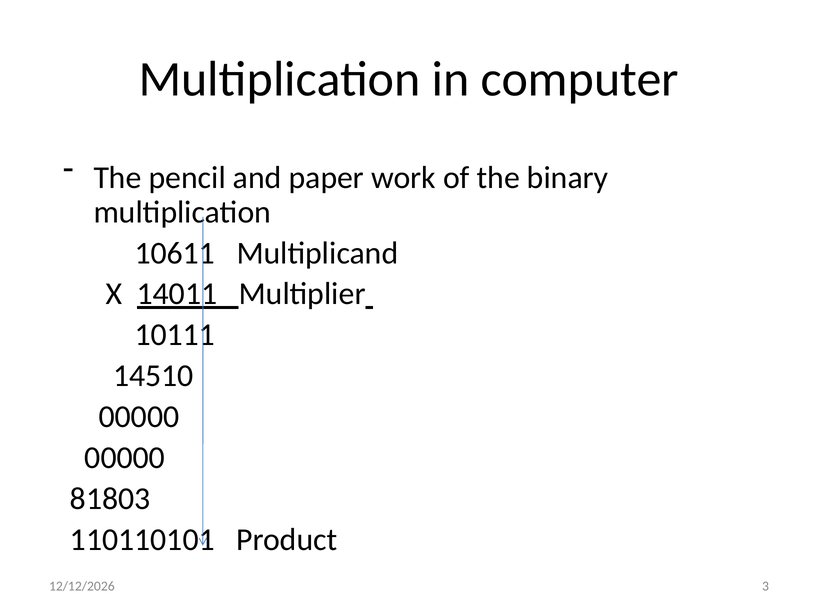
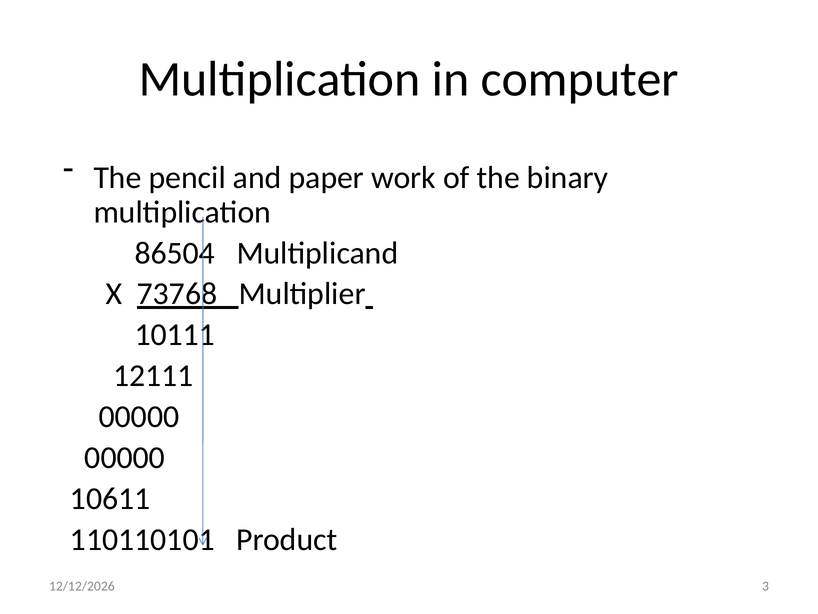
10611: 10611 -> 86504 (175, 253)
14011: 14011 -> 73768 (177, 294)
14510: 14510 -> 12111 (153, 376)
81803: 81803 -> 10611 (110, 498)
